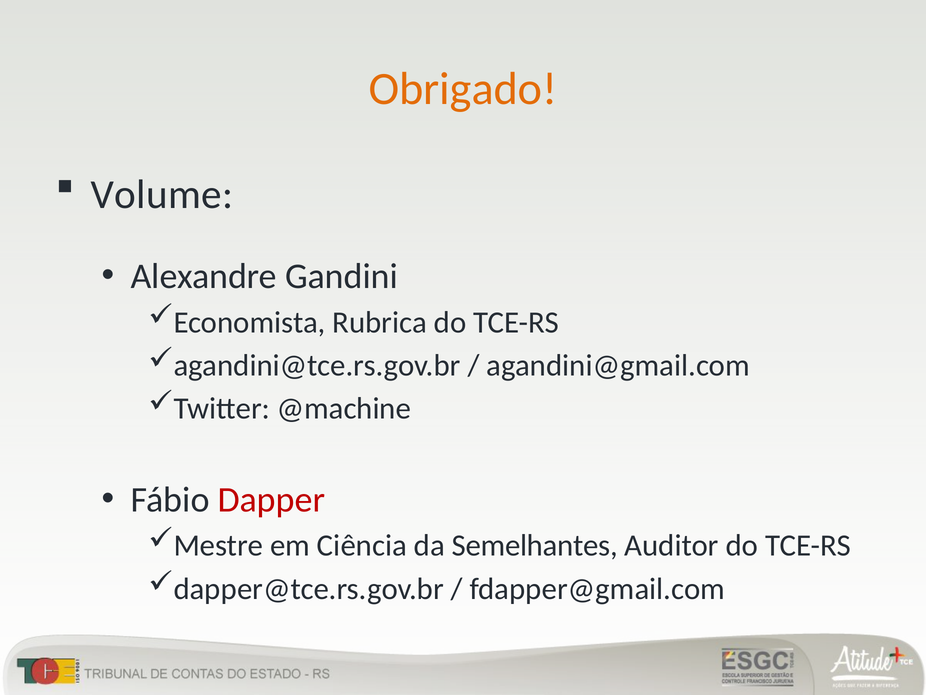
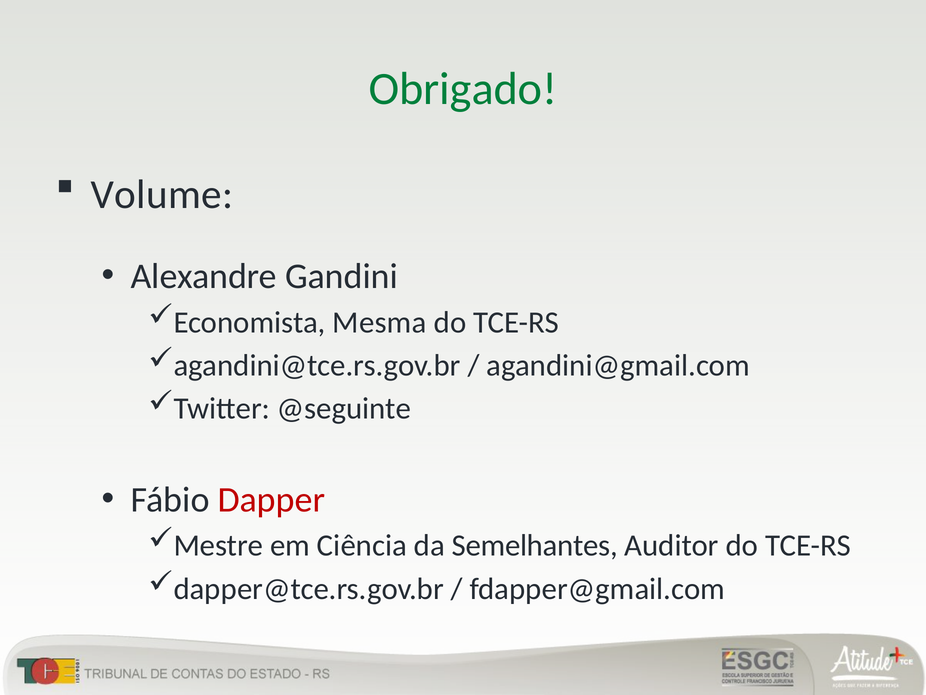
Obrigado colour: orange -> green (463, 89)
Rubrica: Rubrica -> Mesma (380, 322)
@machine: @machine -> @seguinte (344, 408)
